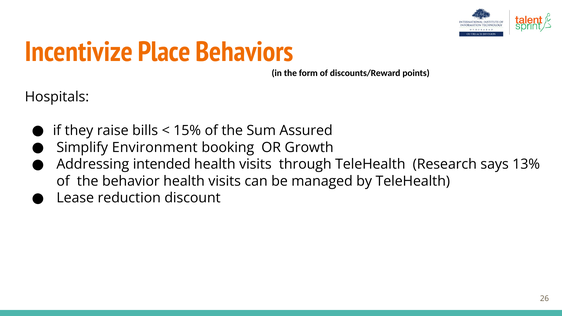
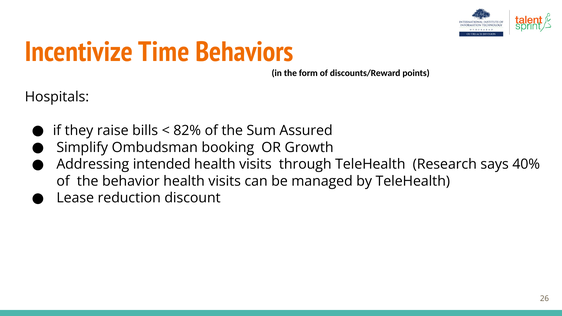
Place: Place -> Time (164, 52)
15%: 15% -> 82% (187, 131)
Environment: Environment -> Ombudsman (155, 147)
13%: 13% -> 40% (526, 164)
